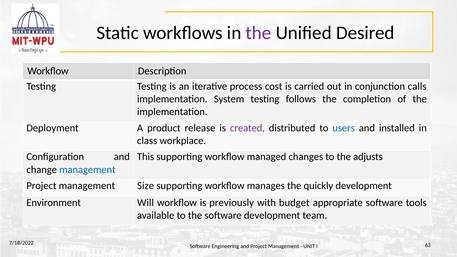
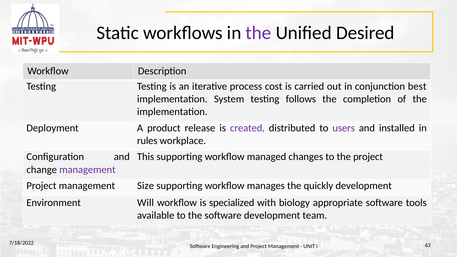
calls: calls -> best (417, 86)
users colour: blue -> purple (344, 128)
class: class -> rules (147, 141)
the adjusts: adjusts -> project (368, 157)
management colour: blue -> purple (87, 170)
previously: previously -> specialized (232, 203)
budget: budget -> biology (294, 203)
